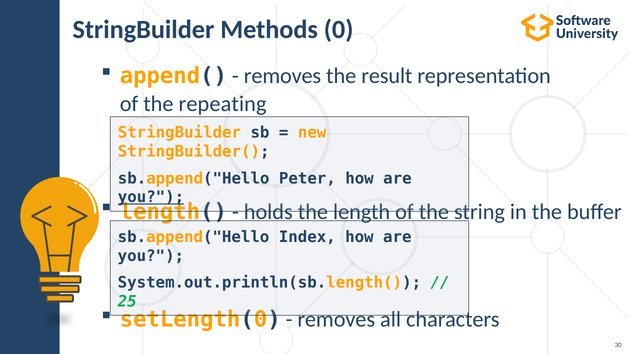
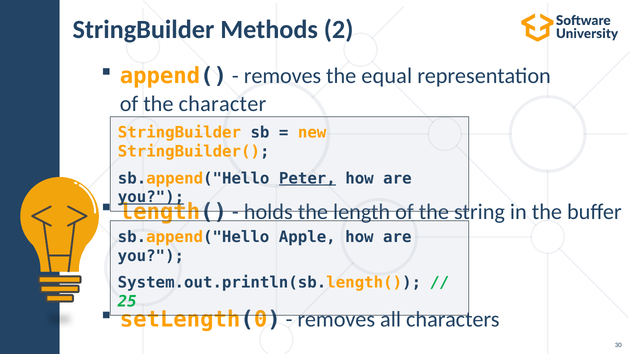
0: 0 -> 2 (339, 30)
result: result -> equal (387, 76)
repeating: repeating -> character (222, 104)
Peter underline: none -> present (307, 179)
Index: Index -> Apple (307, 237)
